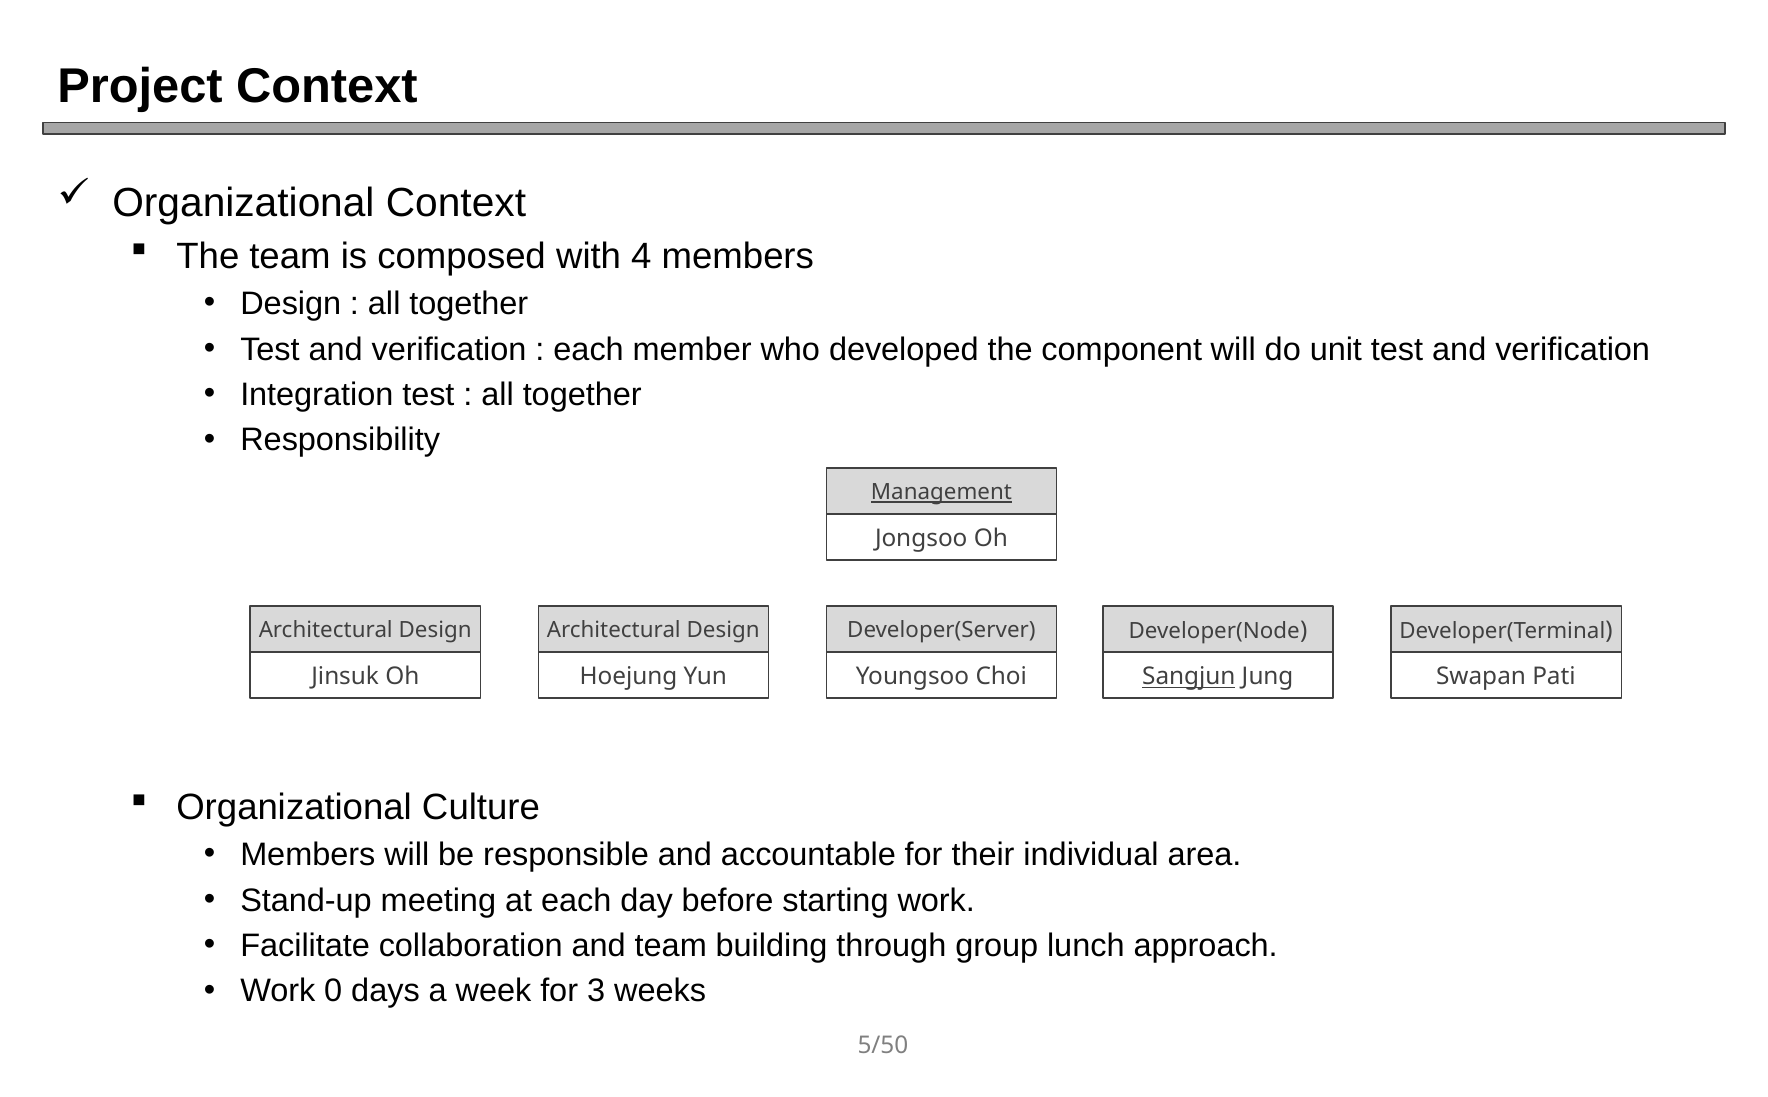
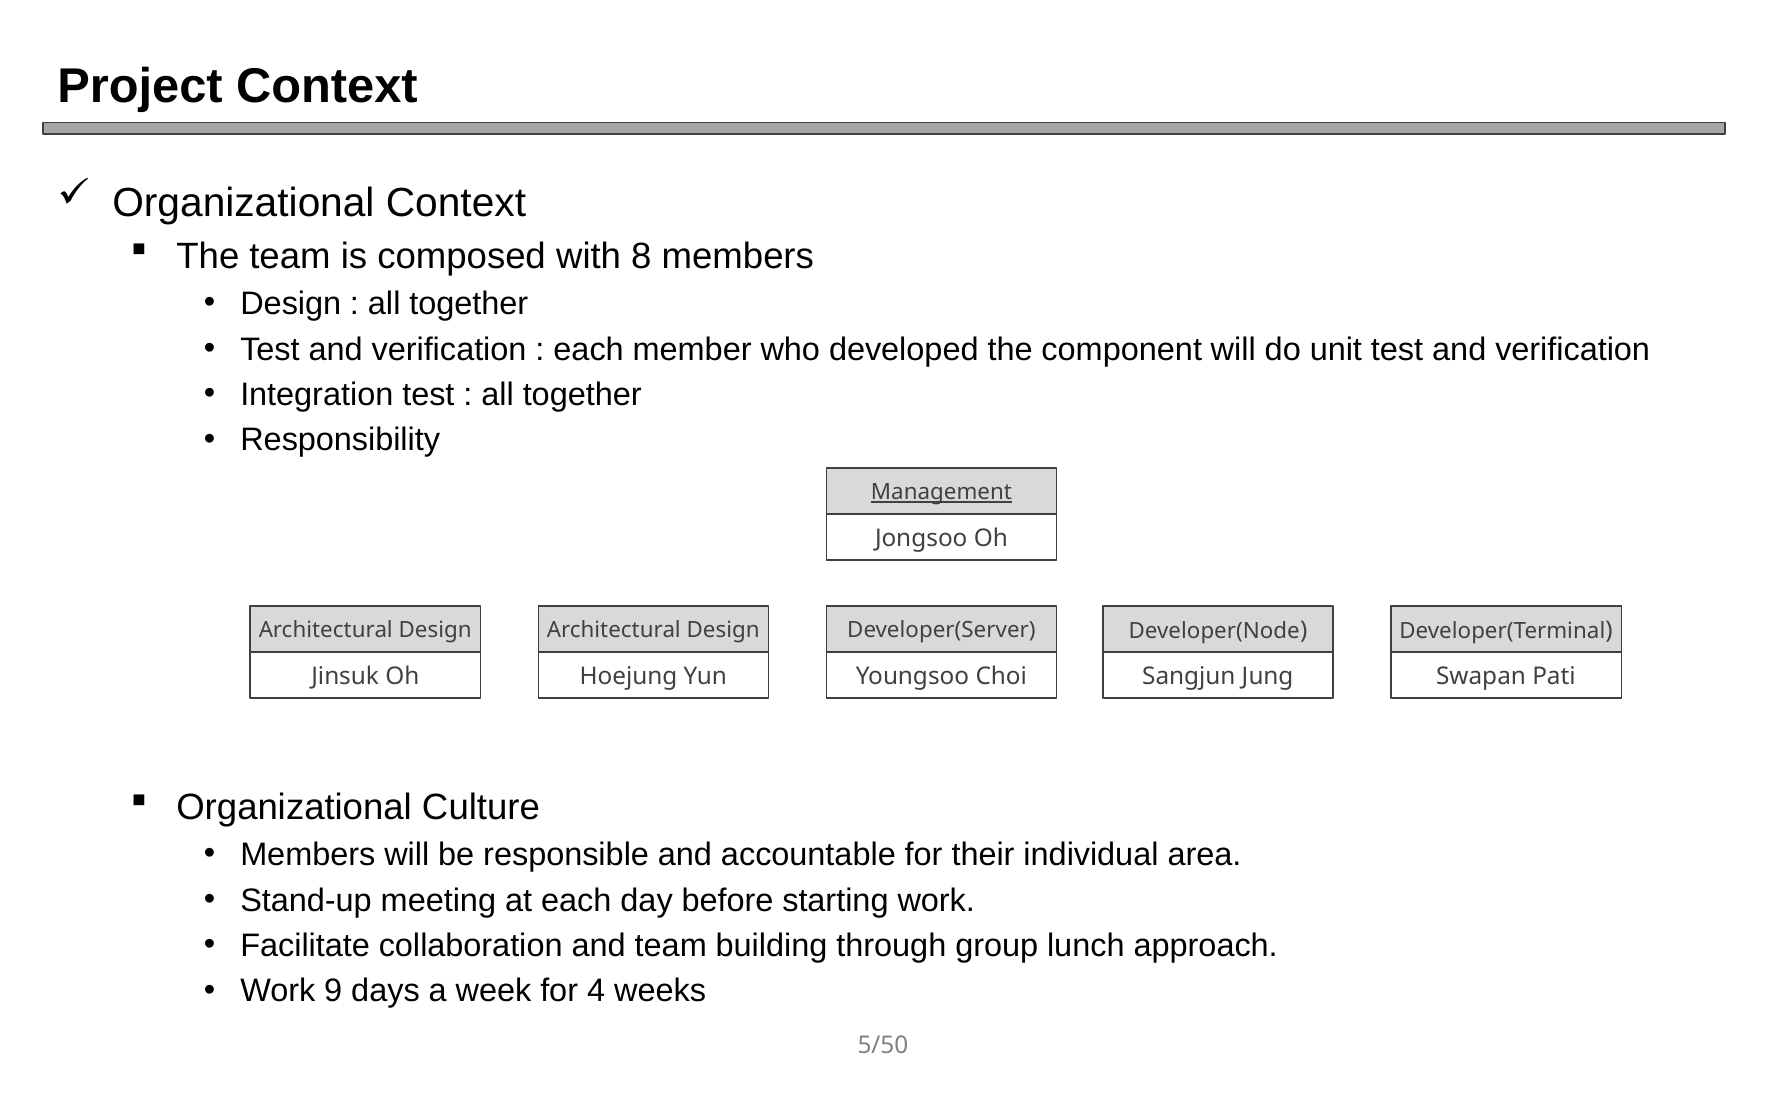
4: 4 -> 8 (641, 256)
Sangjun underline: present -> none (1189, 677)
0: 0 -> 9 (333, 992)
3: 3 -> 4 (596, 992)
